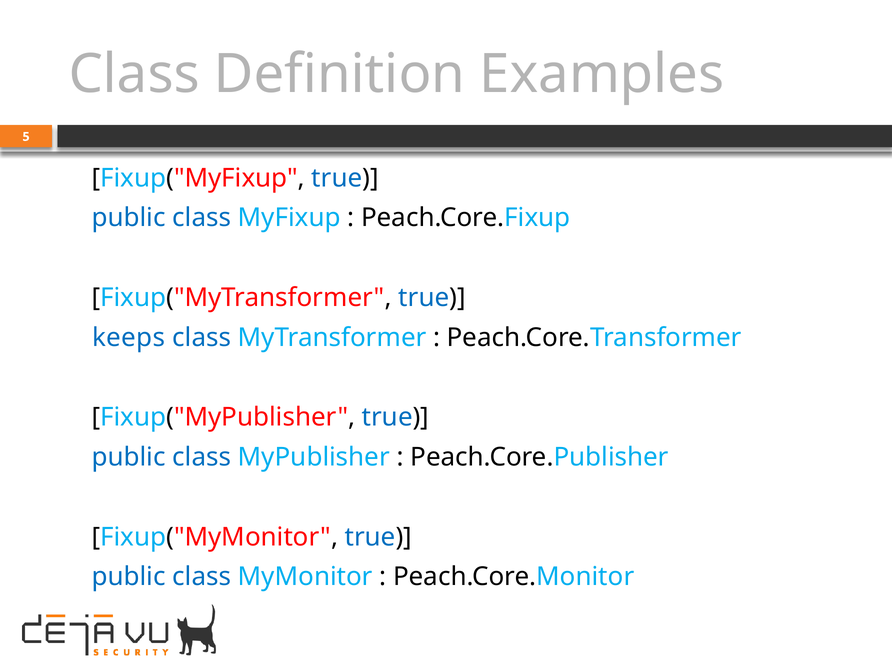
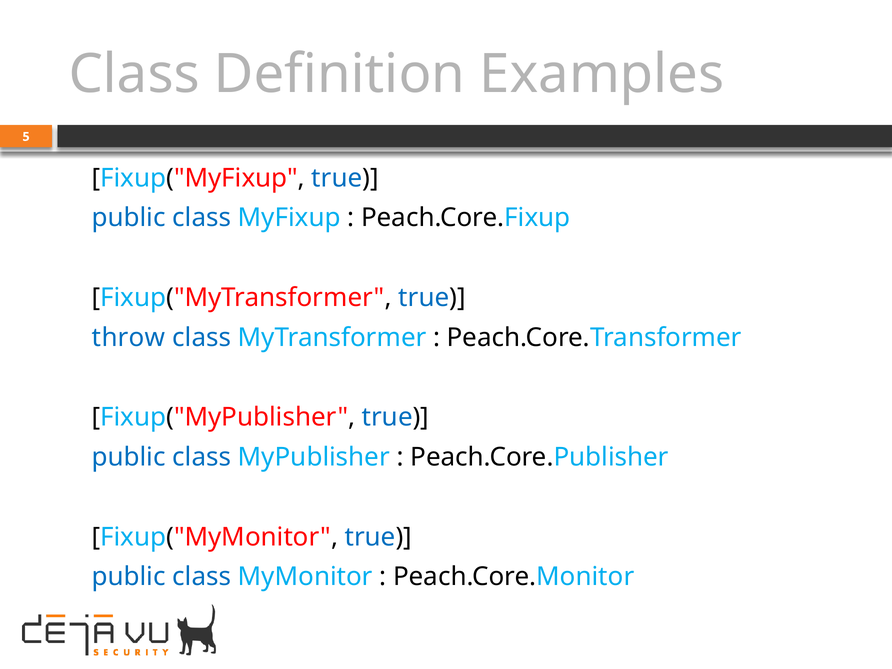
keeps: keeps -> throw (129, 338)
